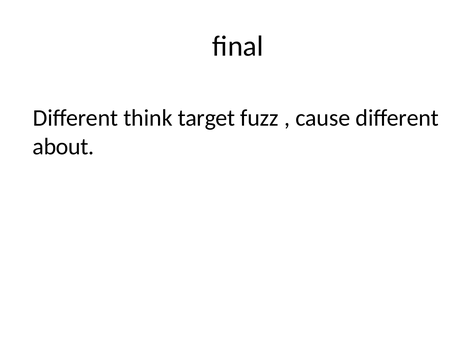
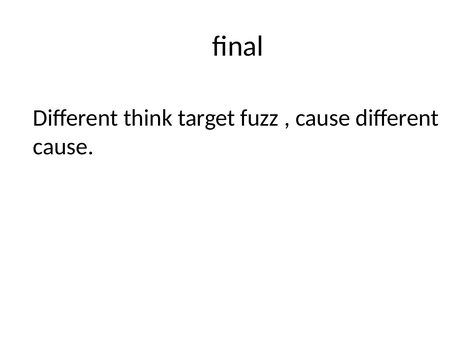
about: about -> cause (63, 147)
